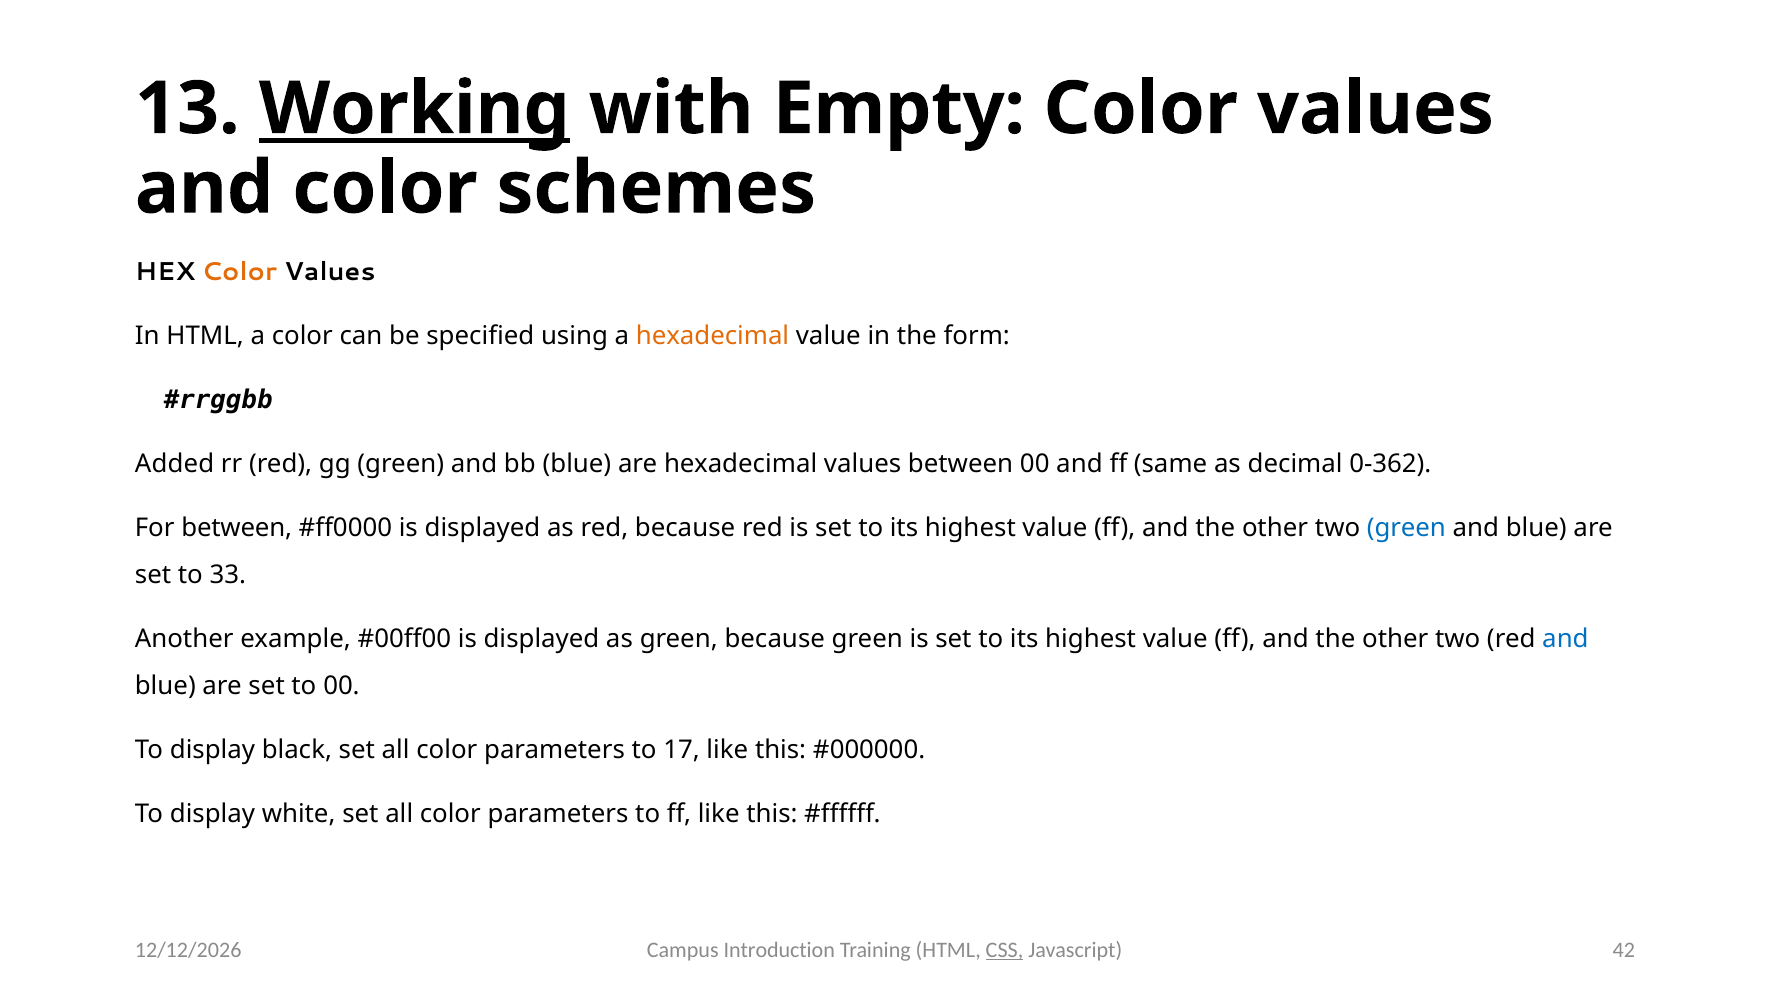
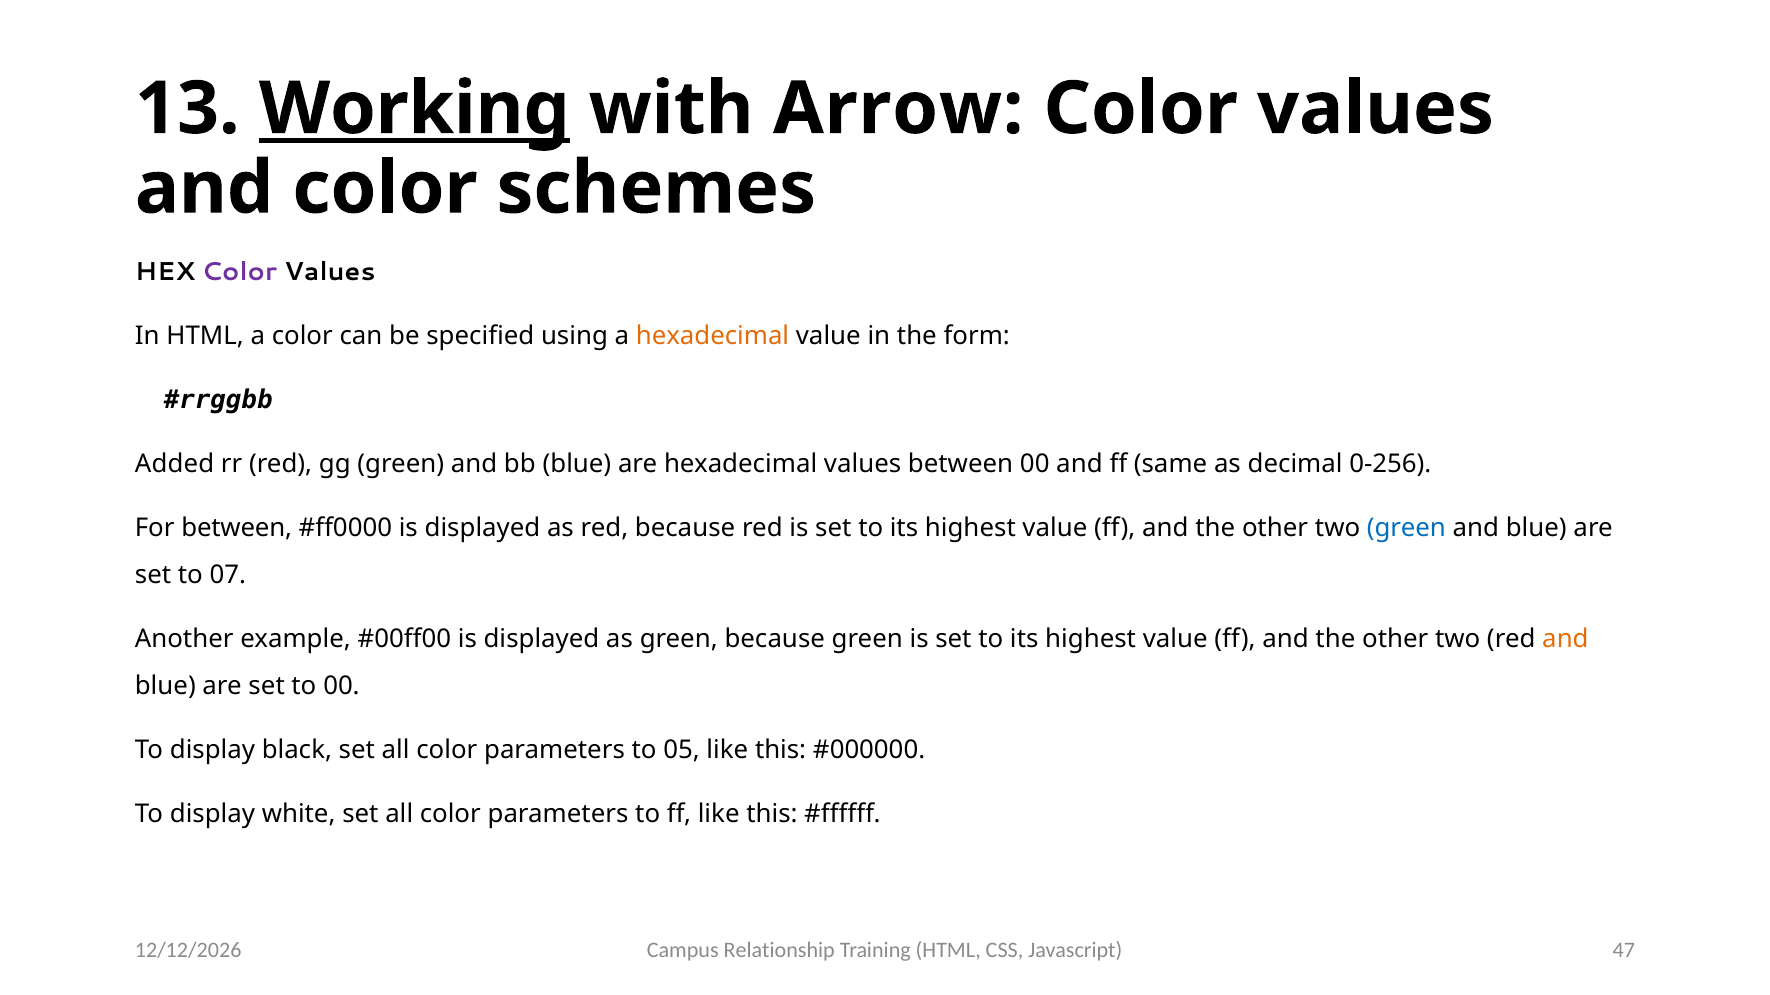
Empty: Empty -> Arrow (898, 109)
Color colour: orange -> purple (239, 272)
0-362: 0-362 -> 0-256 (1390, 464)
33: 33 -> 07 (228, 576)
and colour: blue -> orange (1565, 639)
17: 17 -> 05 (682, 751)
Introduction: Introduction -> Relationship (779, 951)
CSS underline: present -> none (1005, 951)
42: 42 -> 47 (1624, 951)
